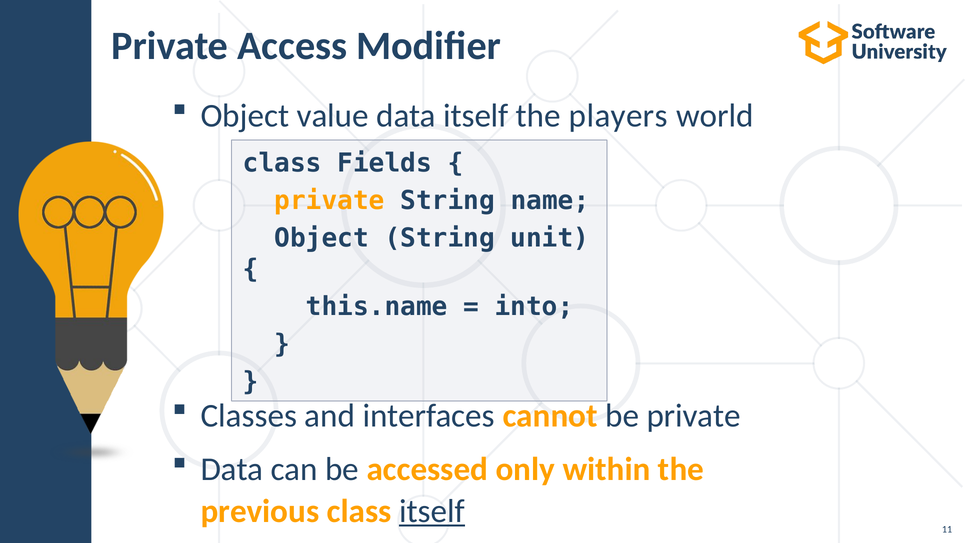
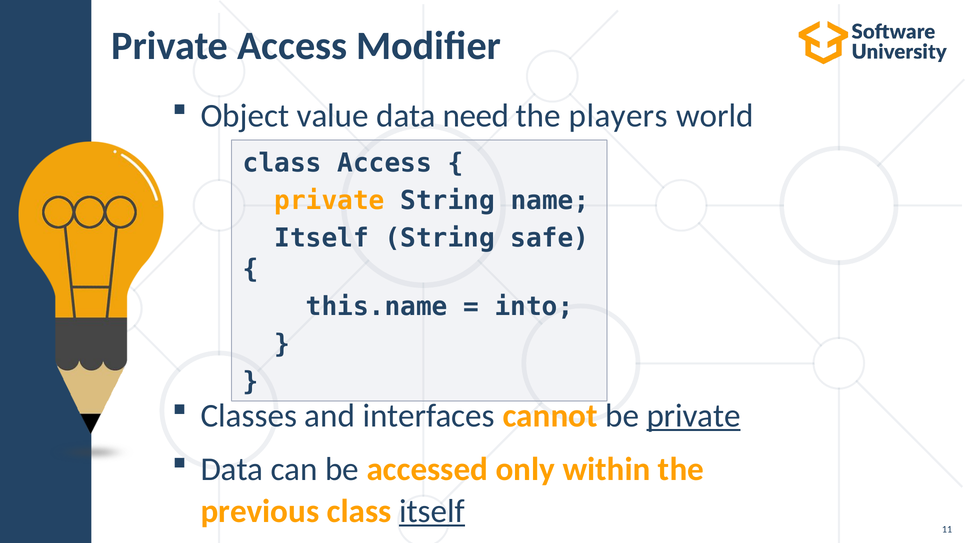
data itself: itself -> need (476, 116)
class Fields: Fields -> Access (385, 163)
Object: Object -> Itself (322, 238)
unit: unit -> safe (550, 238)
private underline: none -> present (694, 415)
